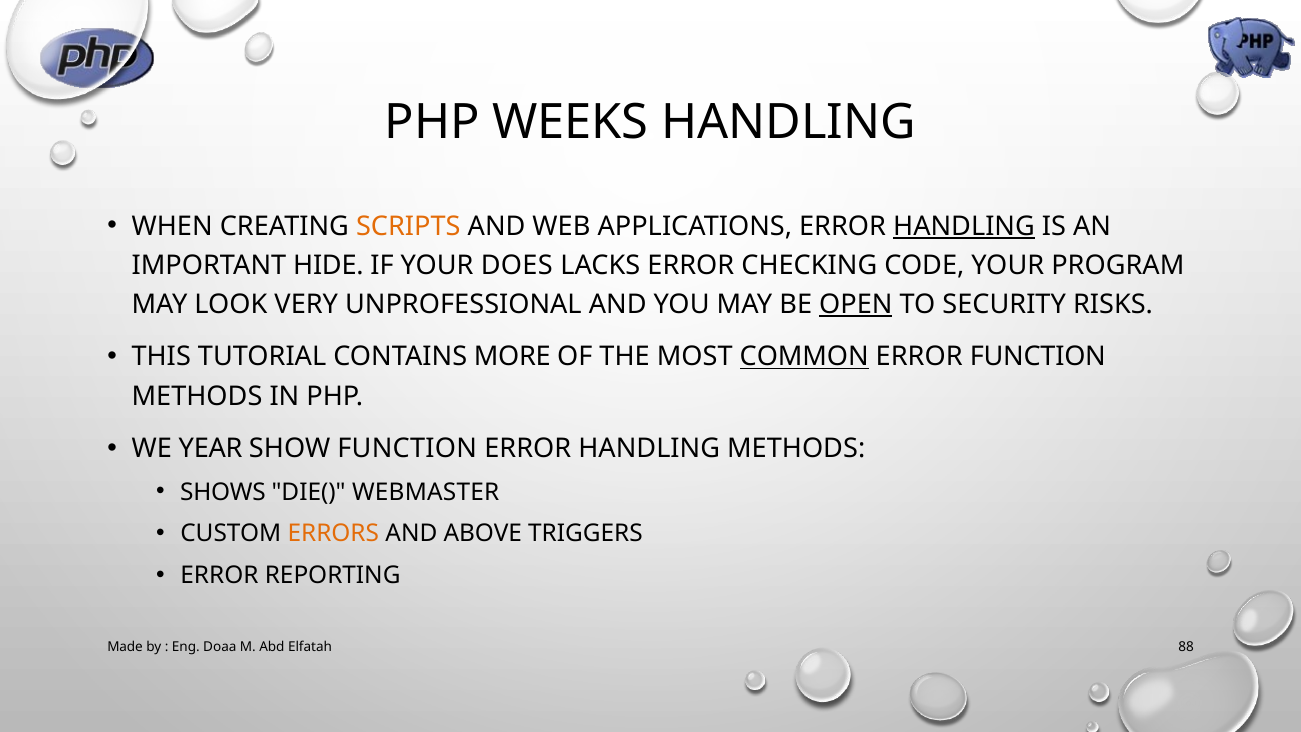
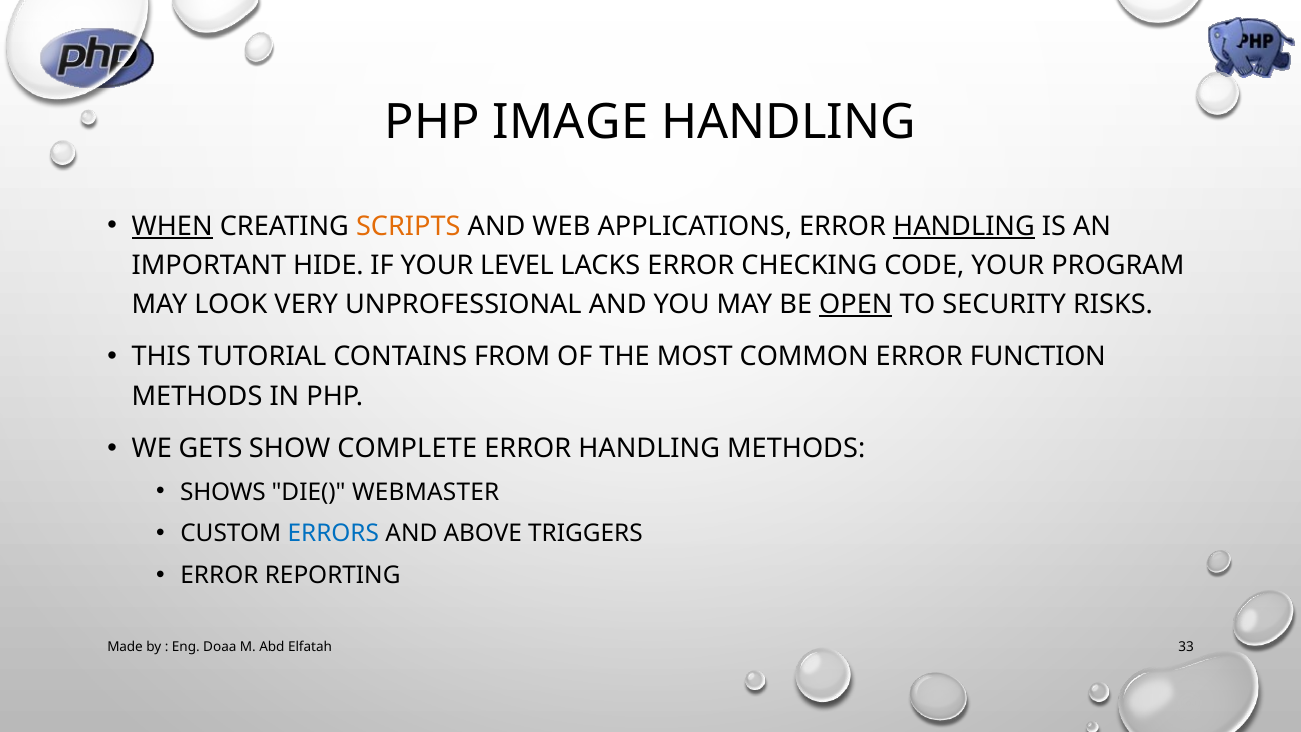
WEEKS: WEEKS -> IMAGE (570, 123)
WHEN underline: none -> present (172, 226)
DOES: DOES -> LEVEL (517, 265)
MORE: MORE -> FROM (512, 357)
COMMON underline: present -> none (804, 357)
YEAR: YEAR -> GETS (211, 449)
SHOW FUNCTION: FUNCTION -> COMPLETE (407, 449)
ERRORS colour: orange -> blue (333, 534)
88: 88 -> 33 (1186, 647)
